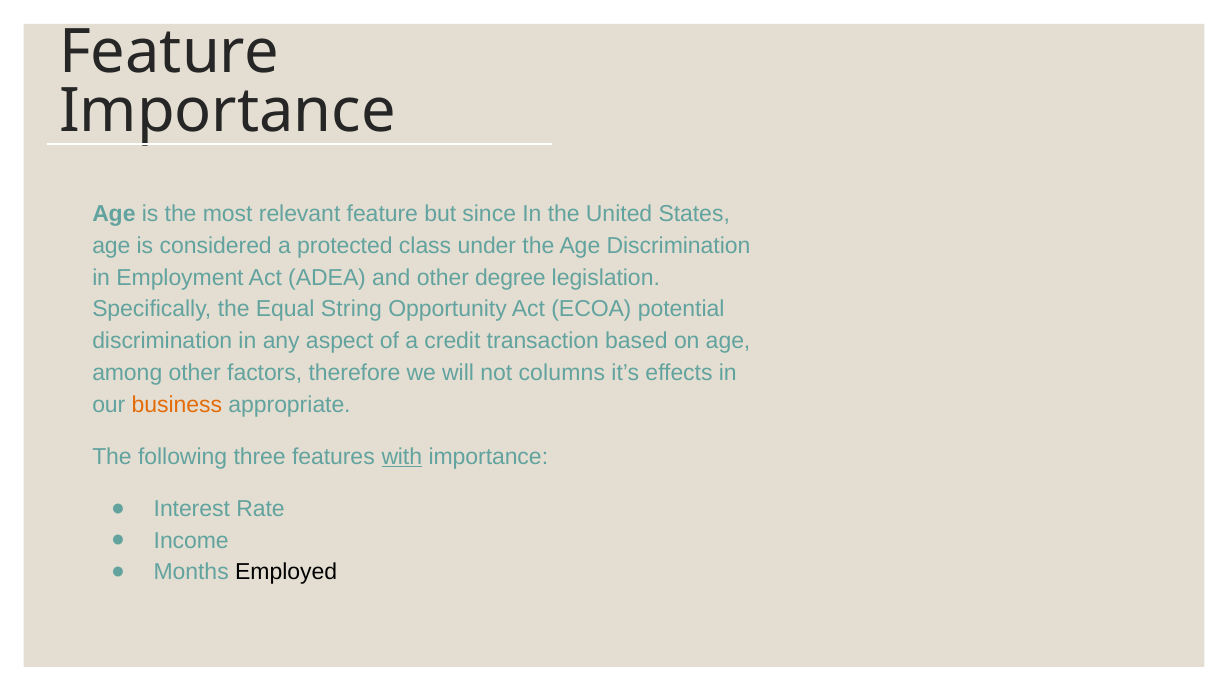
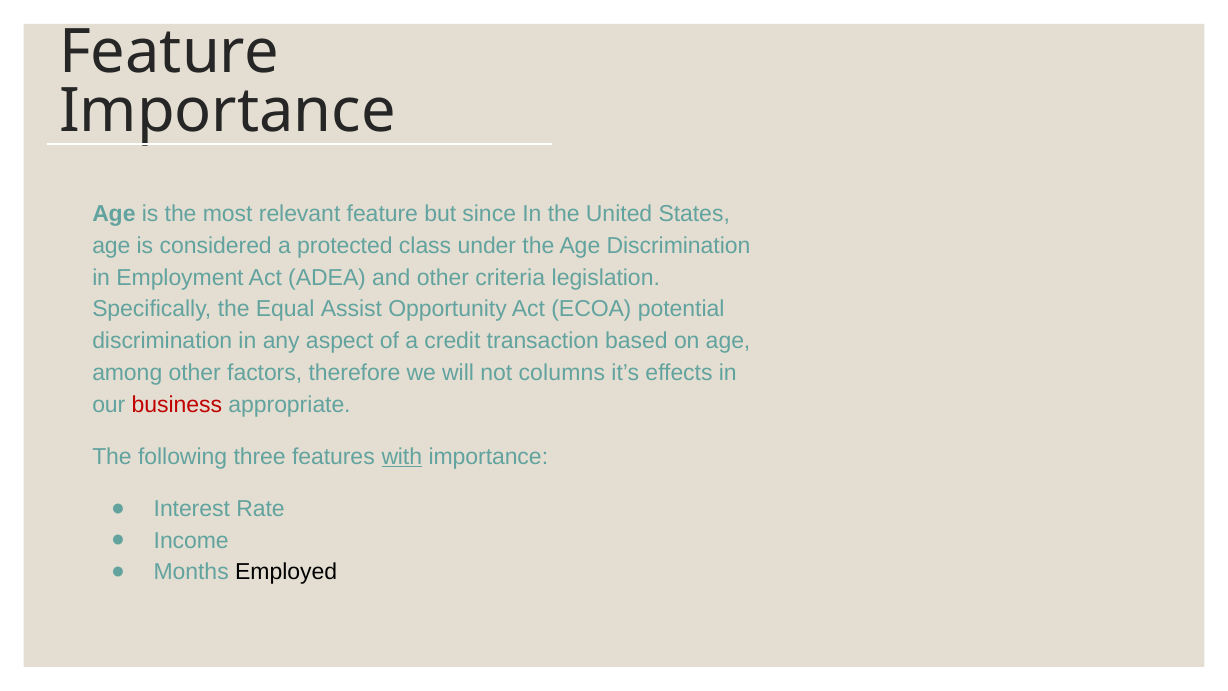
degree: degree -> criteria (510, 278)
String: String -> Assist (351, 309)
business colour: orange -> red (177, 404)
